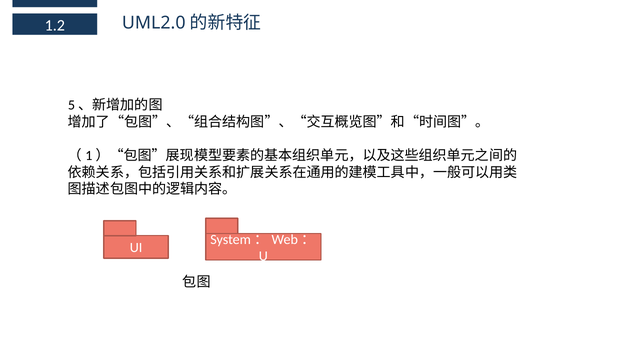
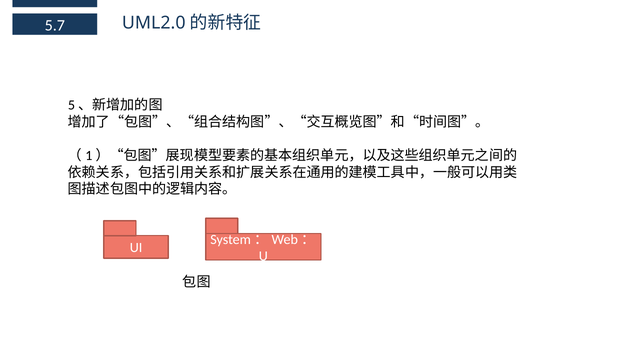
1.2: 1.2 -> 5.7 (55, 25)
